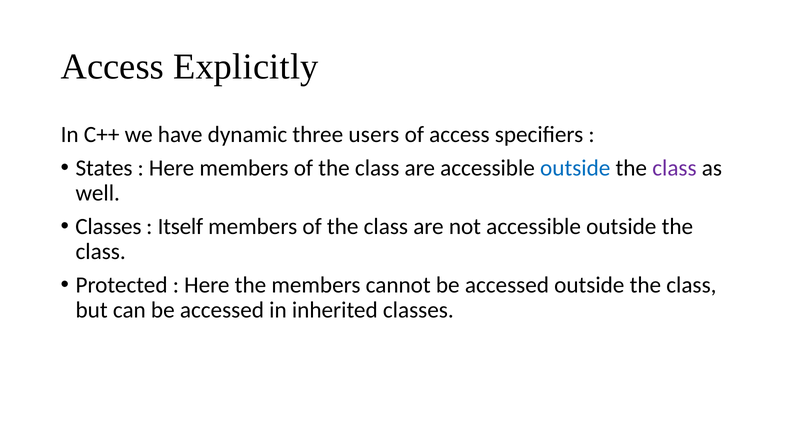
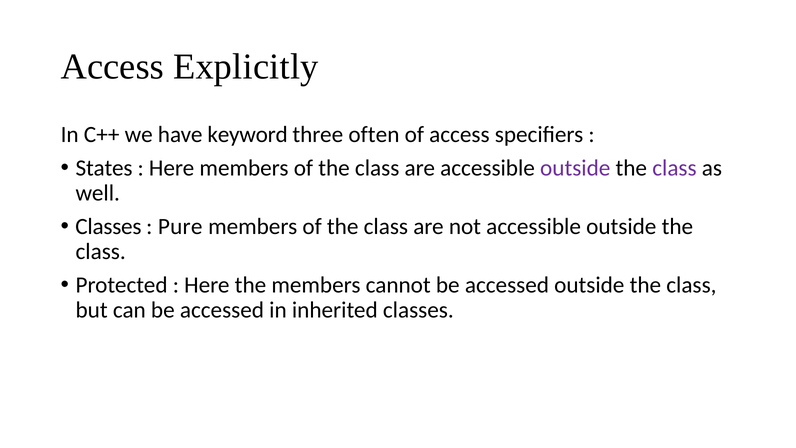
dynamic: dynamic -> keyword (248, 135)
users: users -> often (374, 135)
outside colour: blue -> purple (575, 168)
Itself: Itself -> Pure (180, 226)
